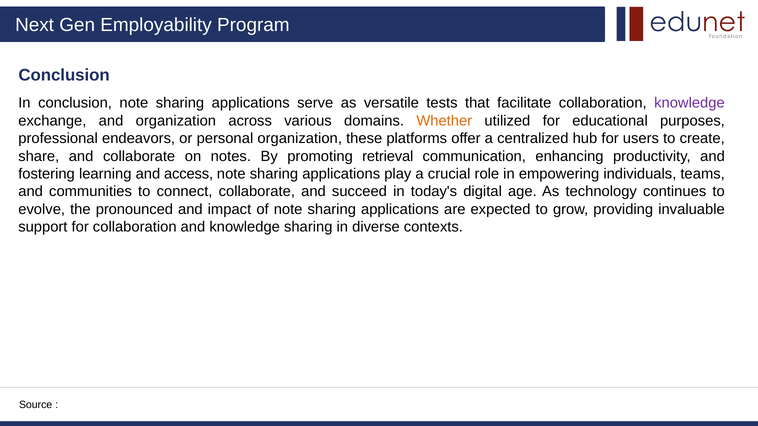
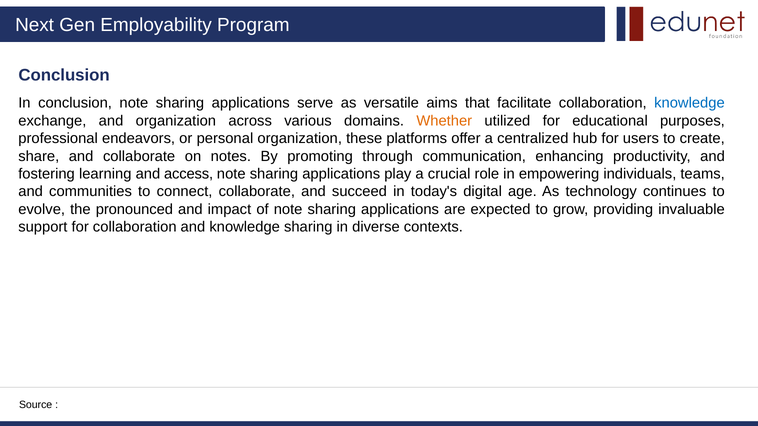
tests: tests -> aims (442, 103)
knowledge colour: purple -> blue (689, 103)
retrieval: retrieval -> through (388, 156)
